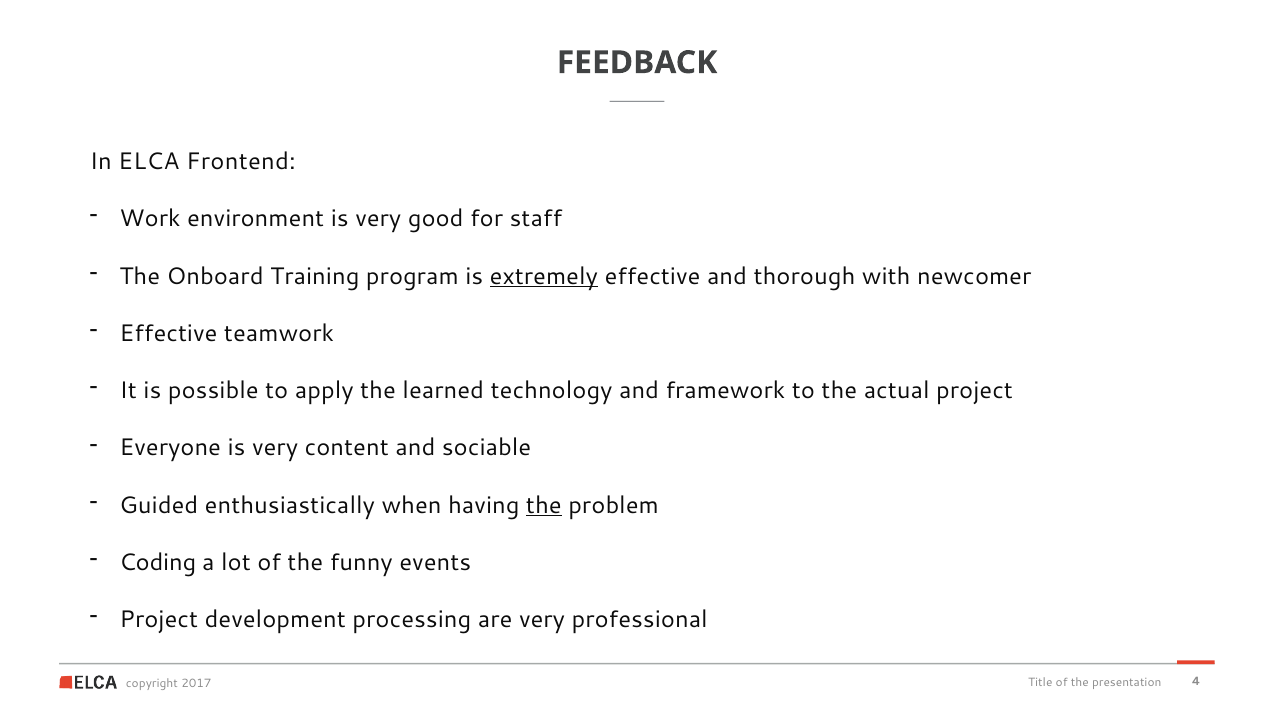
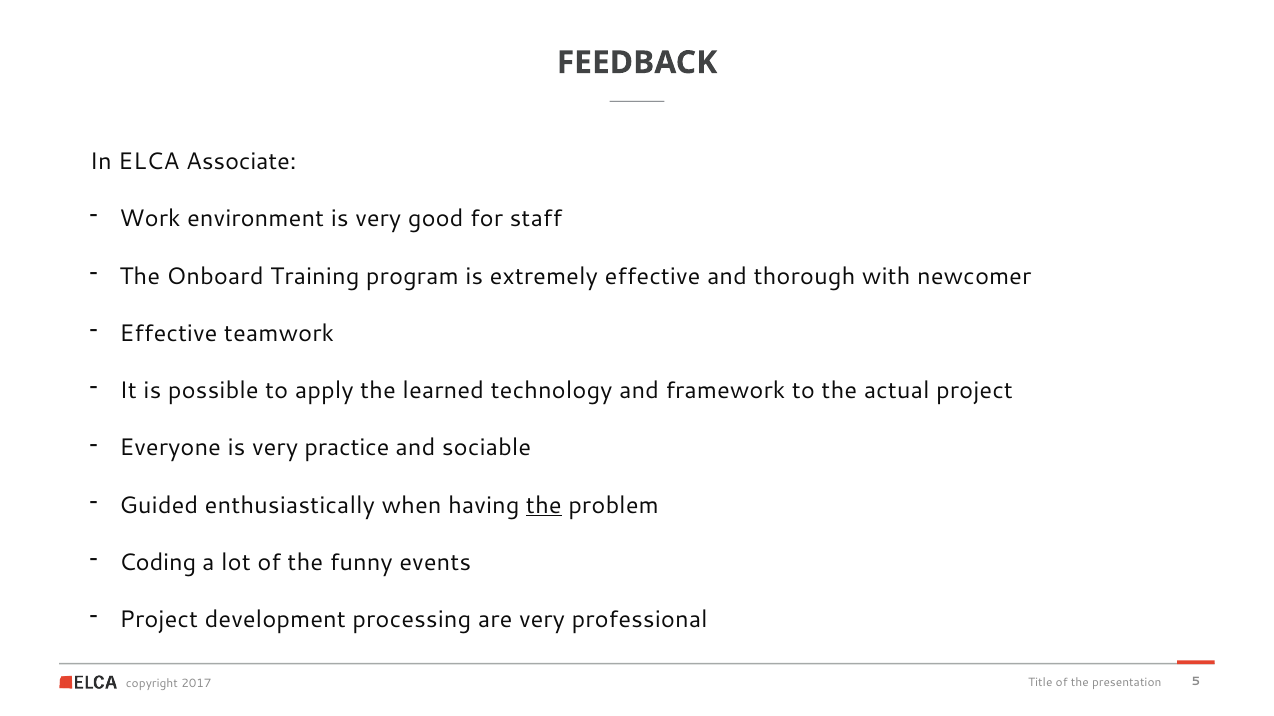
Frontend: Frontend -> Associate (241, 162)
extremely underline: present -> none (544, 277)
content: content -> practice (347, 448)
4: 4 -> 5 (1196, 683)
